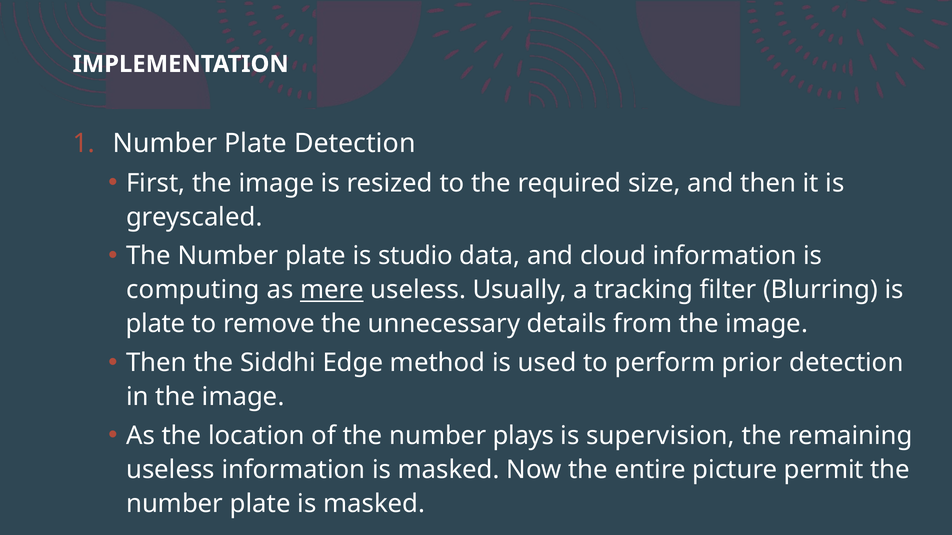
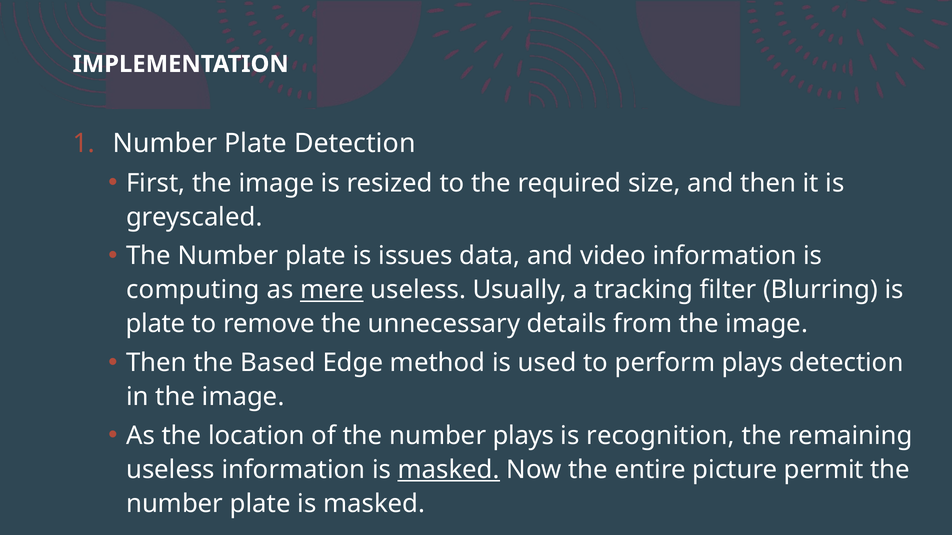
studio: studio -> issues (416, 256)
cloud: cloud -> video (613, 256)
Siddhi: Siddhi -> Based (278, 363)
perform prior: prior -> plays (752, 363)
supervision: supervision -> recognition (660, 436)
masked underline: none -> present (449, 470)
